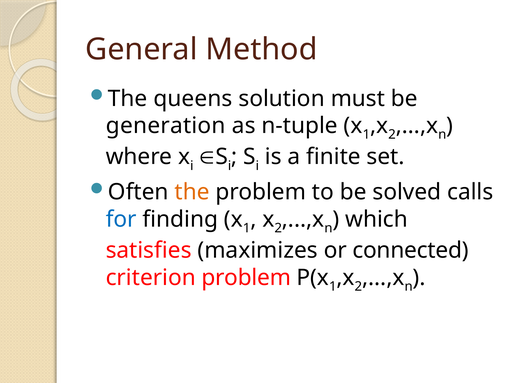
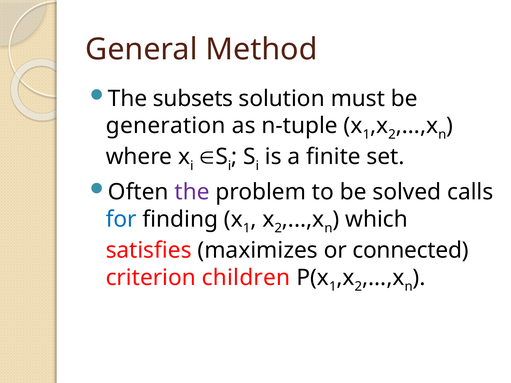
queens: queens -> subsets (193, 99)
the colour: orange -> purple (192, 192)
criterion problem: problem -> children (246, 278)
